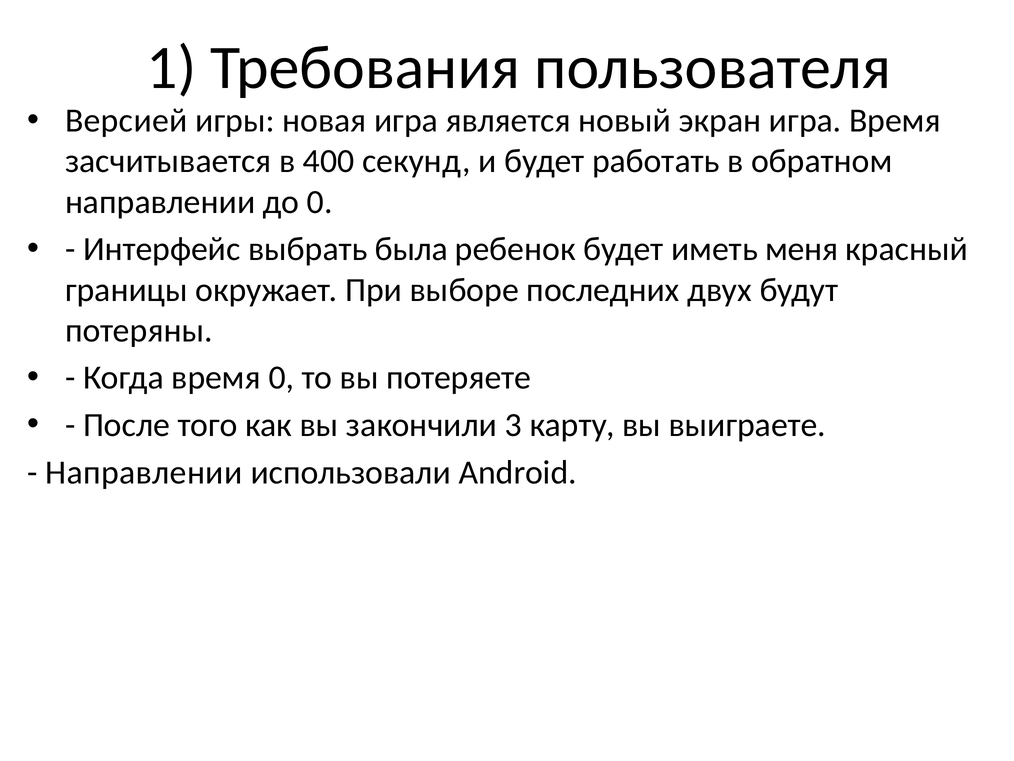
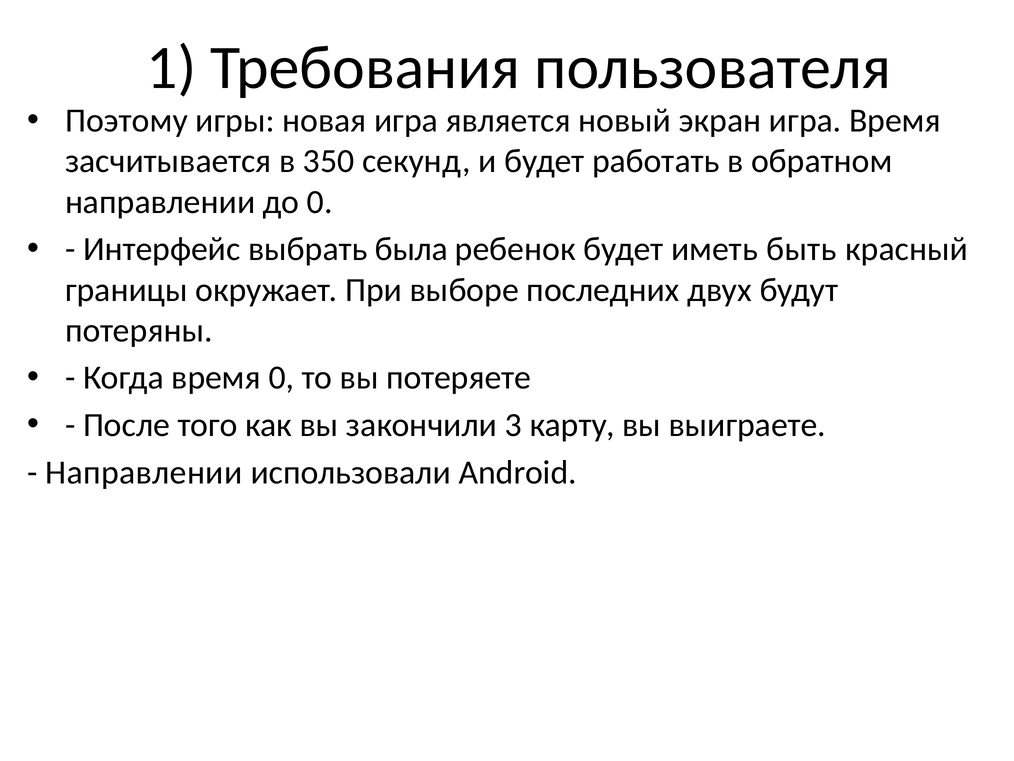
Версией: Версией -> Поэтому (126, 121)
400: 400 -> 350 (329, 161)
меня: меня -> быть (801, 249)
